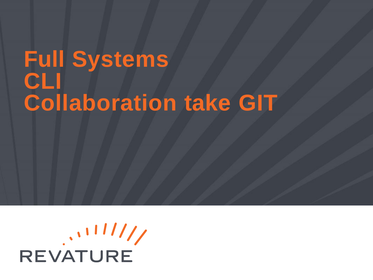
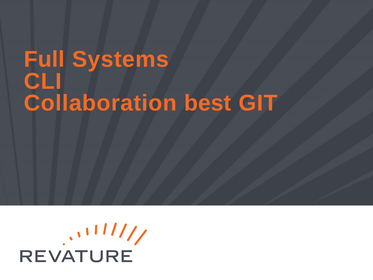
take: take -> best (208, 103)
